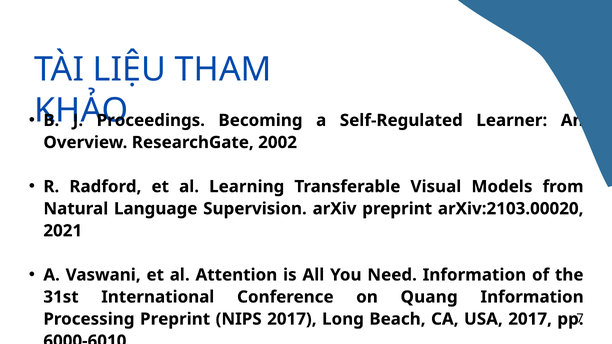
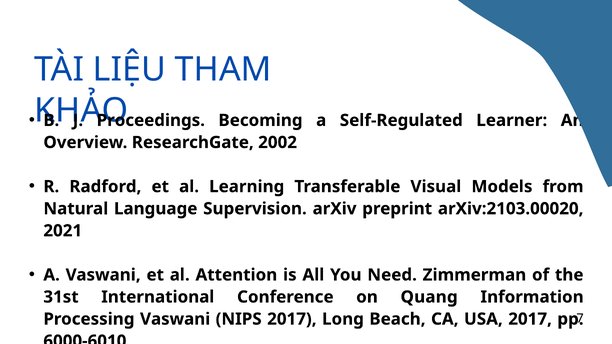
Need Information: Information -> Zimmerman (474, 275)
Processing Preprint: Preprint -> Vaswani (175, 319)
